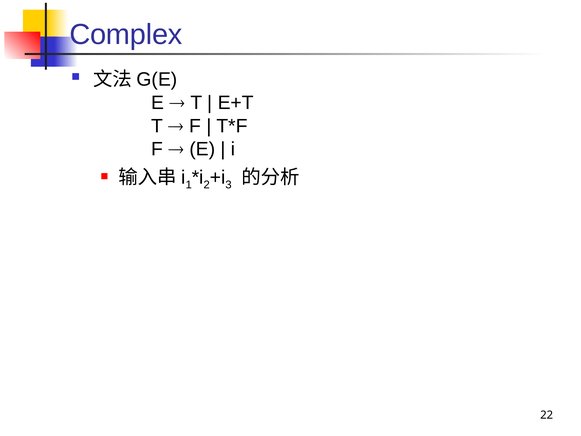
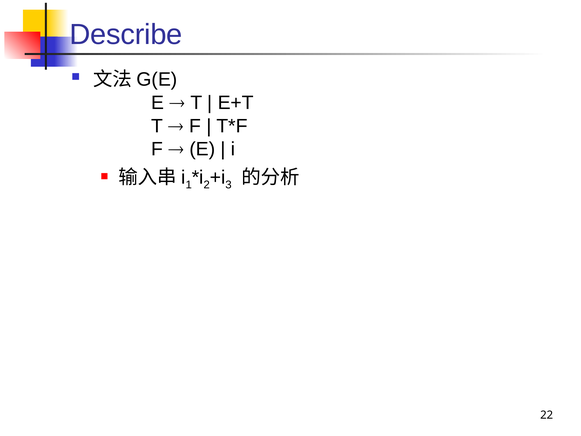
Complex: Complex -> Describe (126, 35)
